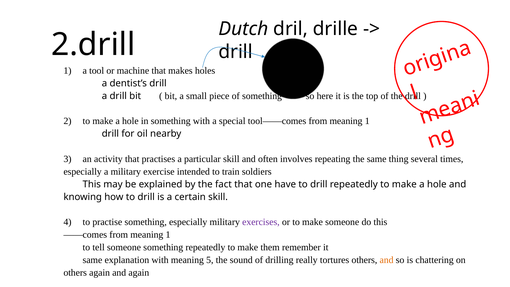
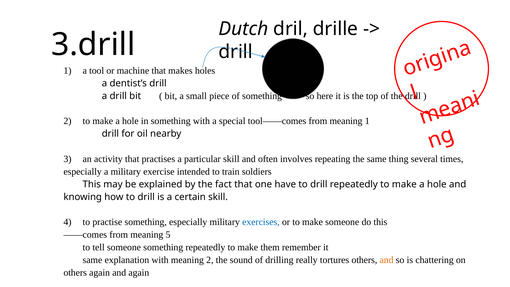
2.drill: 2.drill -> 3.drill (93, 45)
exercises colour: purple -> blue (261, 222)
——comes from meaning 1: 1 -> 5 (168, 235)
meaning 5: 5 -> 2 (210, 260)
